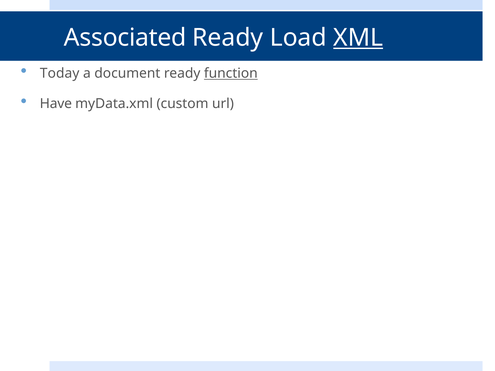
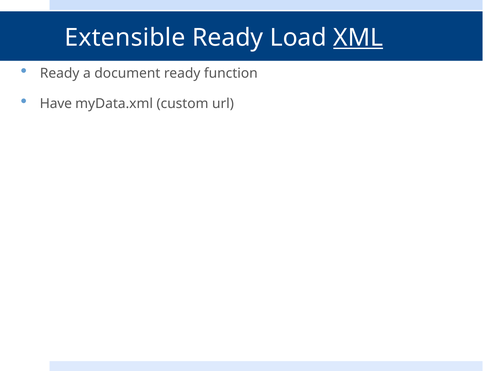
Associated: Associated -> Extensible (125, 38)
Today: Today -> Ready (60, 73)
function underline: present -> none (231, 73)
